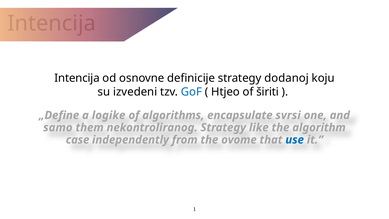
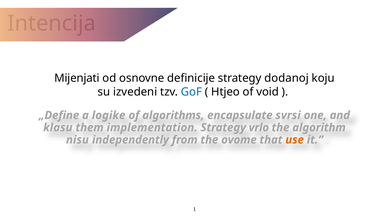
Intencija: Intencija -> Mijenjati (77, 78)
širiti: širiti -> void (268, 92)
samo: samo -> klasu (58, 127)
nekontroliranog: nekontroliranog -> implementation (152, 127)
like: like -> vrlo (259, 127)
case: case -> nisu (77, 140)
use colour: blue -> orange (295, 140)
